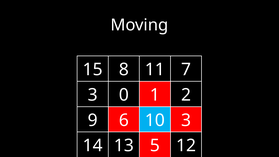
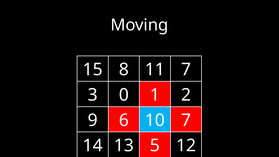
3: 3 -> 7 (186, 120)
